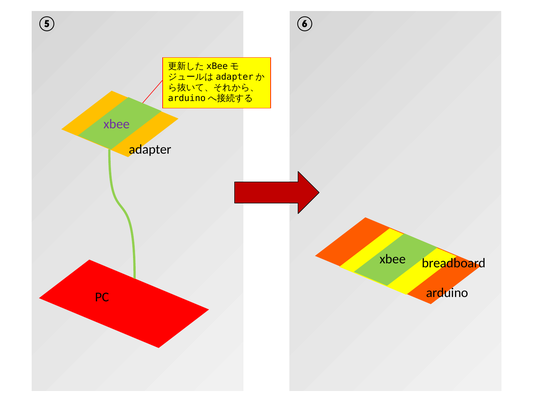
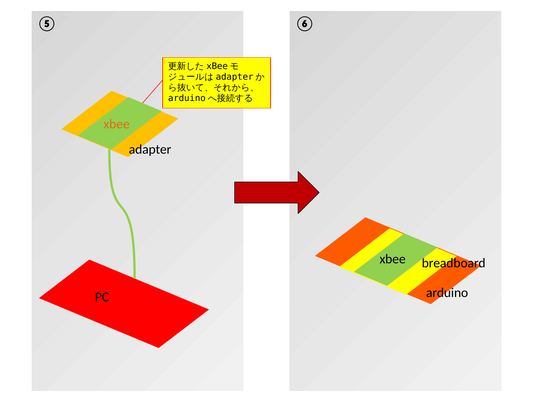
xbee colour: purple -> orange (117, 124)
